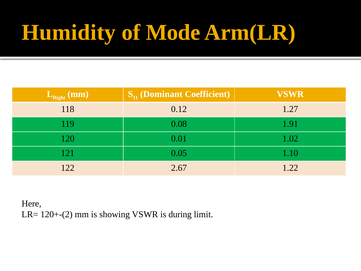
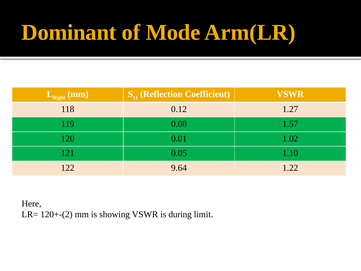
Humidity: Humidity -> Dominant (69, 32)
Dominant: Dominant -> Reflection (161, 94)
1.91: 1.91 -> 1.57 (290, 124)
2.67: 2.67 -> 9.64 (179, 168)
